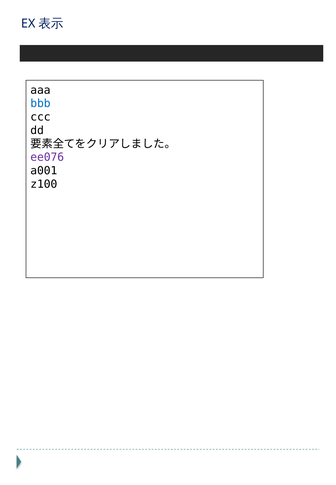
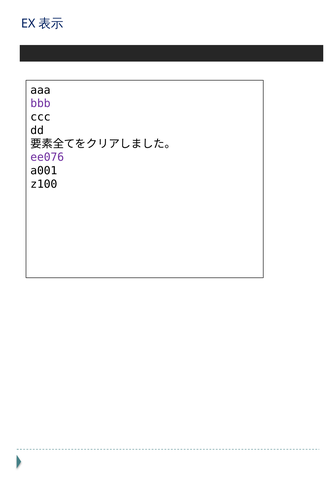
bbb colour: blue -> purple (40, 104)
